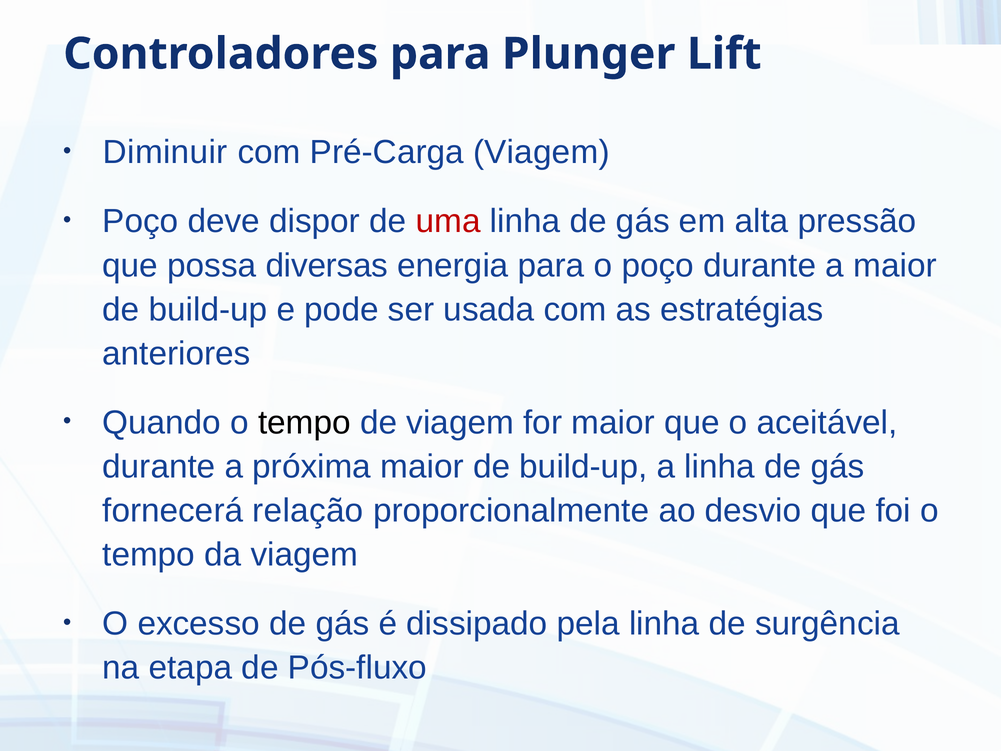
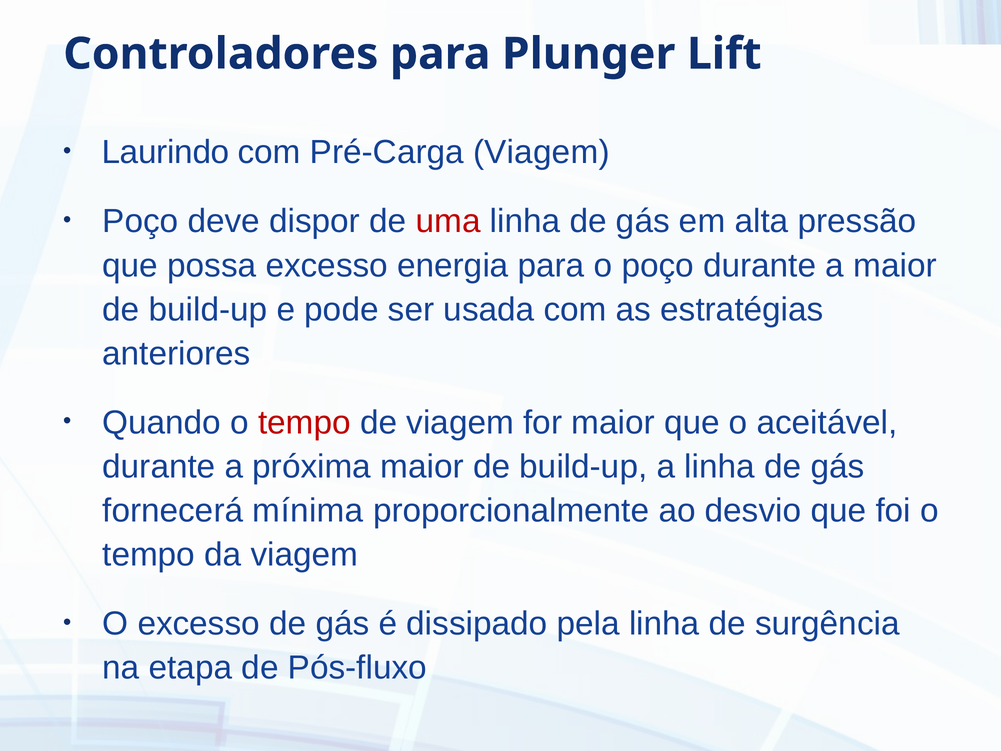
Diminuir: Diminuir -> Laurindo (166, 152)
possa diversas: diversas -> excesso (327, 265)
tempo colour: black -> red (304, 422)
relação: relação -> mínima (308, 511)
